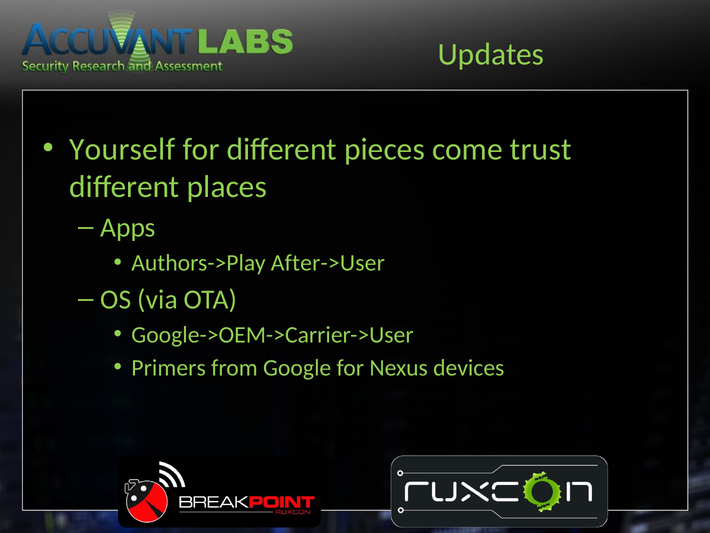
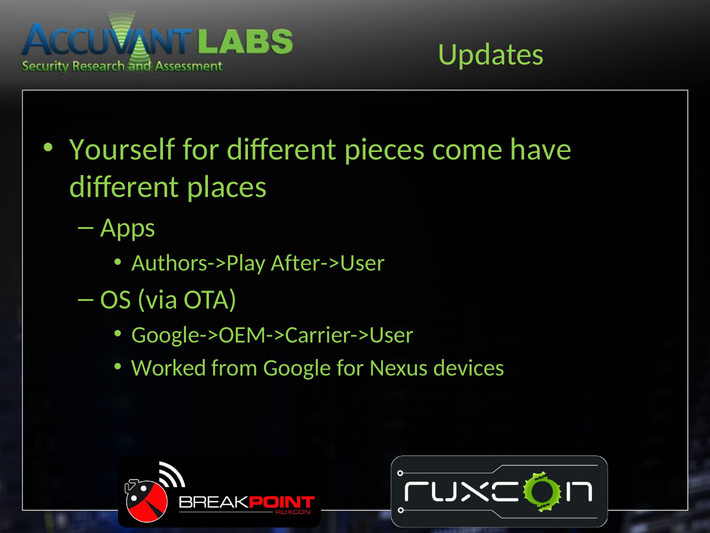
trust: trust -> have (541, 149)
Primers: Primers -> Worked (169, 368)
